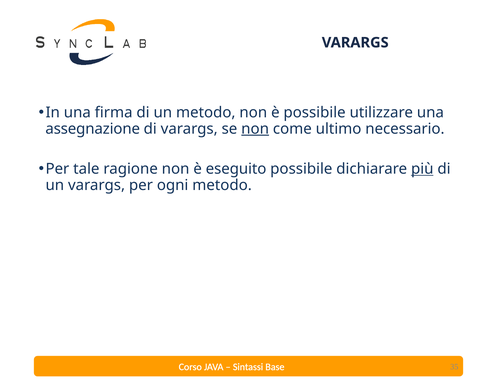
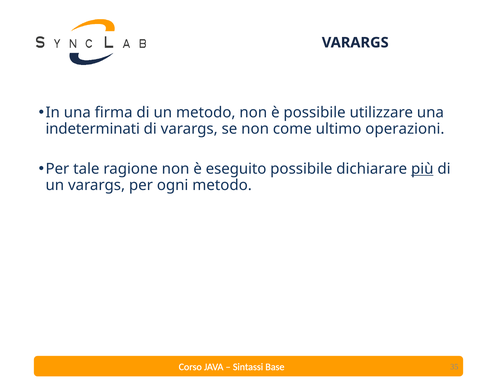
assegnazione: assegnazione -> indeterminati (93, 129)
non underline: present -> none (255, 129)
necessario: necessario -> operazioni (405, 129)
